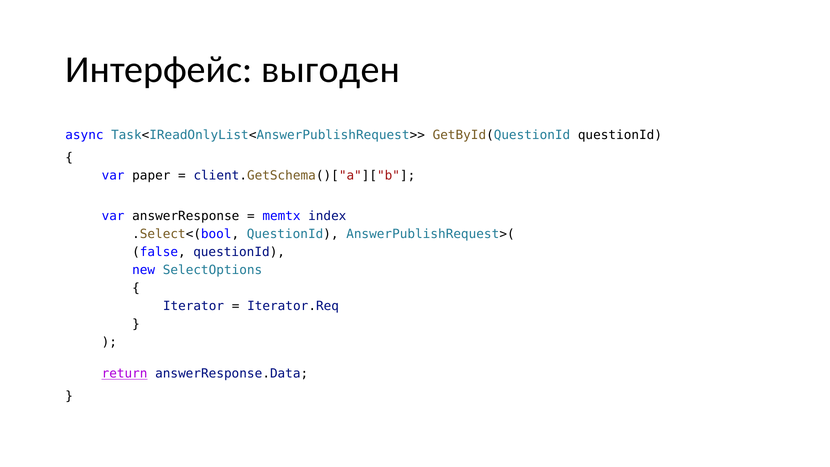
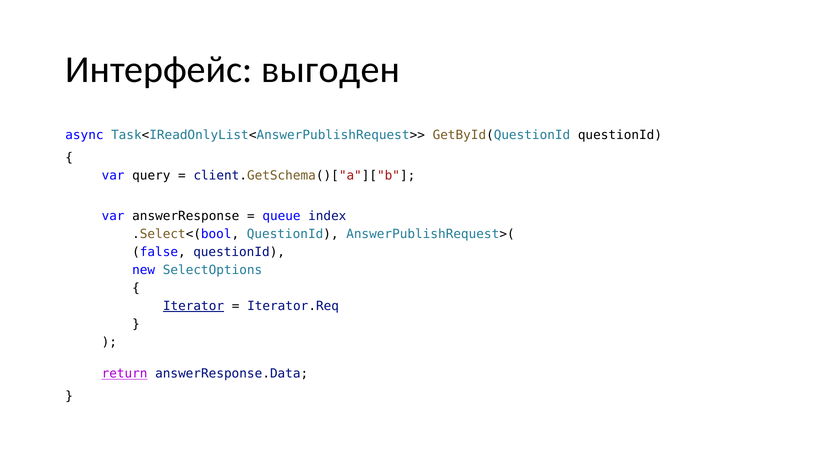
paper: paper -> query (151, 176)
memtx: memtx -> queue (281, 216)
Iterator underline: none -> present (193, 306)
